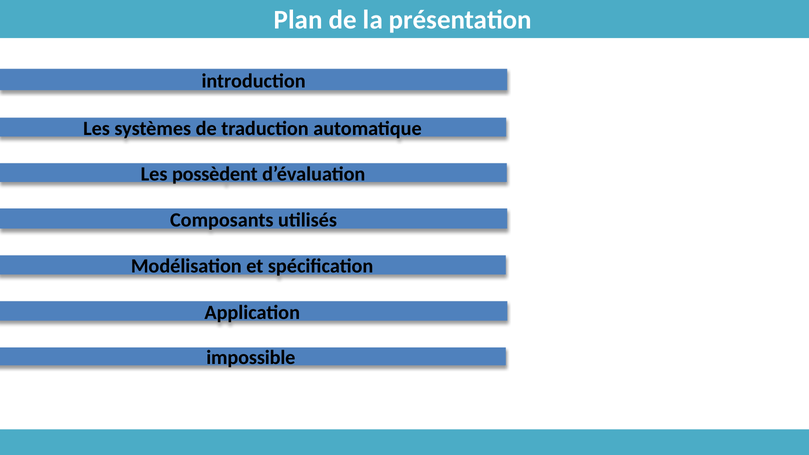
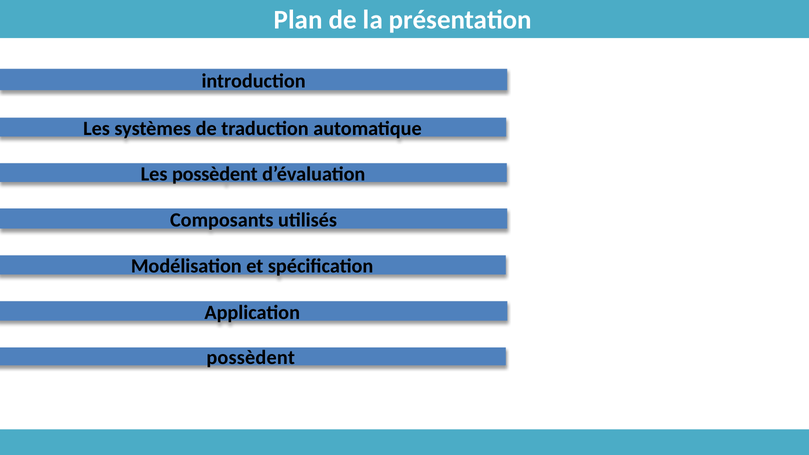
impossible: impossible -> possèdent (251, 358)
